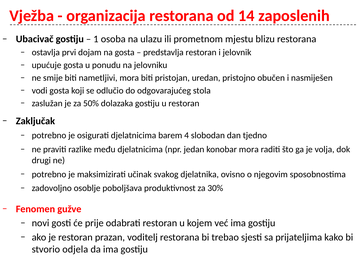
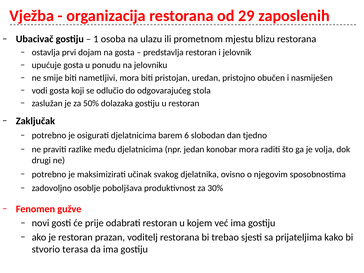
14: 14 -> 29 (246, 16)
4: 4 -> 6 (187, 135)
odjela: odjela -> terasa (75, 249)
